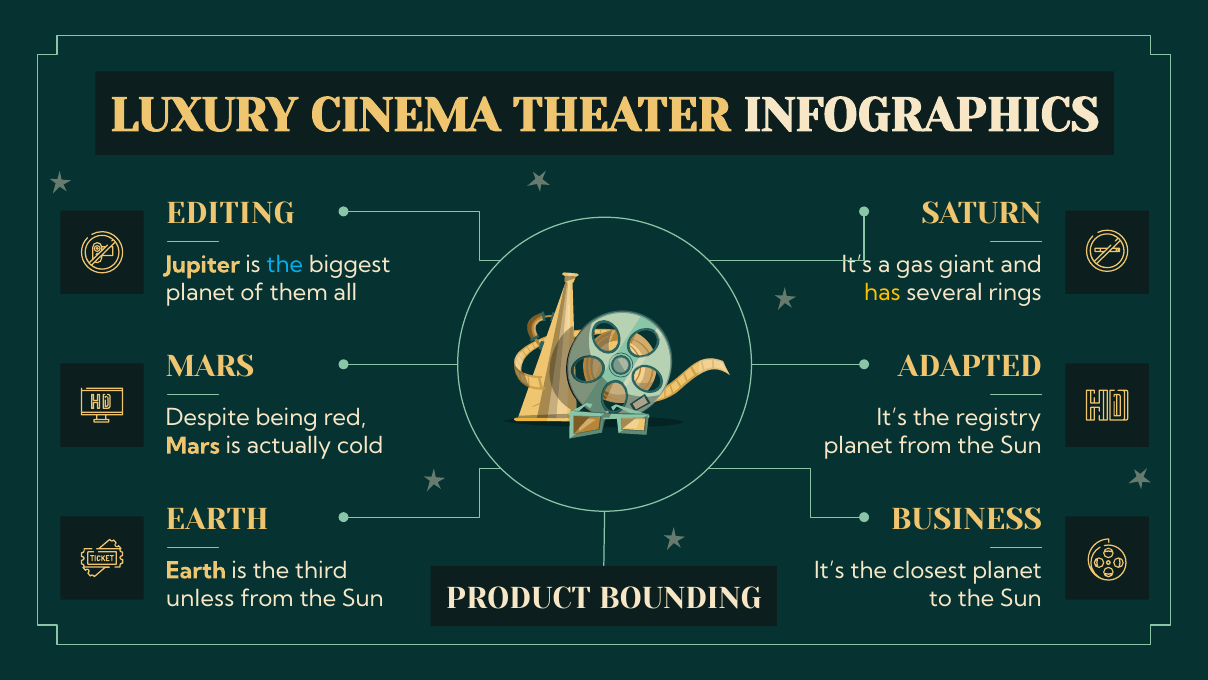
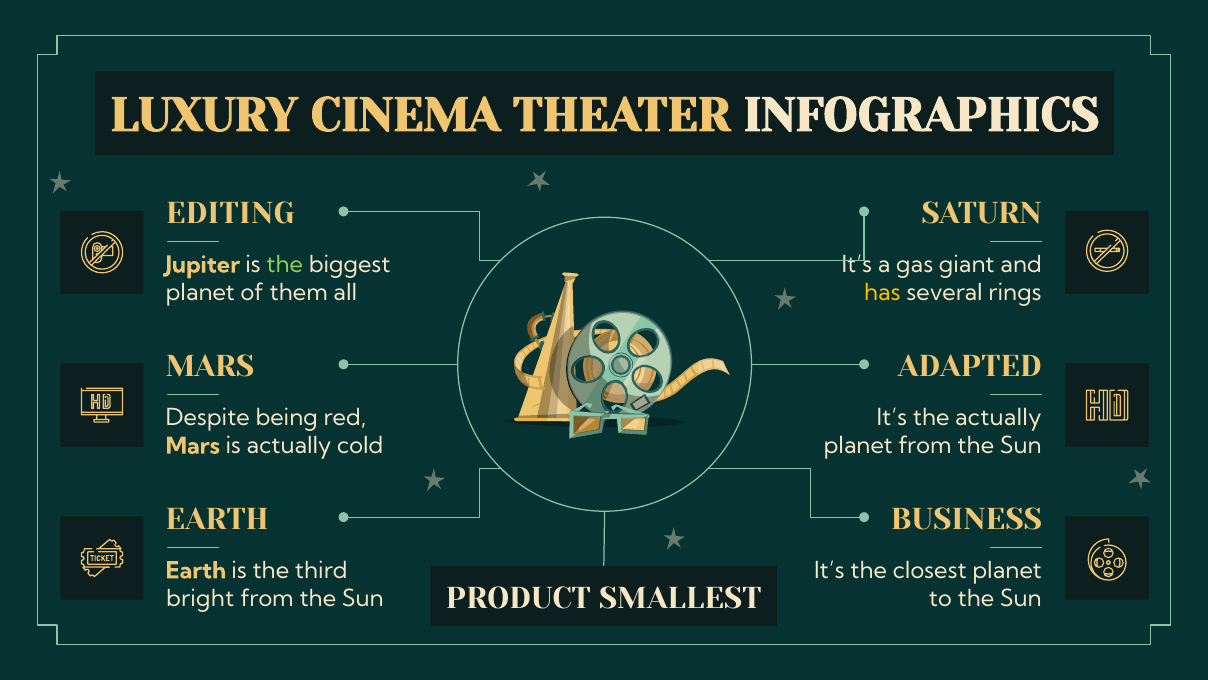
the colour: light blue -> light green (285, 265)
the registry: registry -> actually (998, 417)
BOUNDING: BOUNDING -> SMALLEST (680, 598)
unless: unless -> bright (200, 598)
